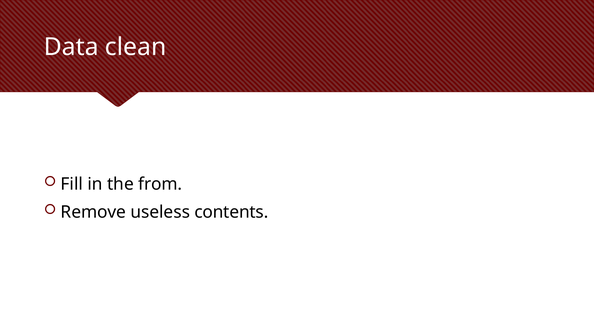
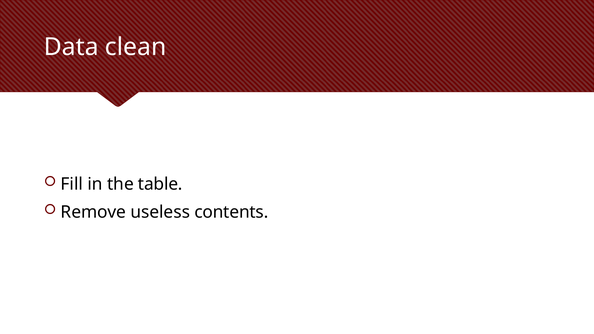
from: from -> table (160, 184)
